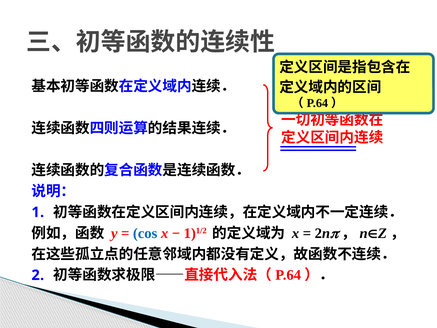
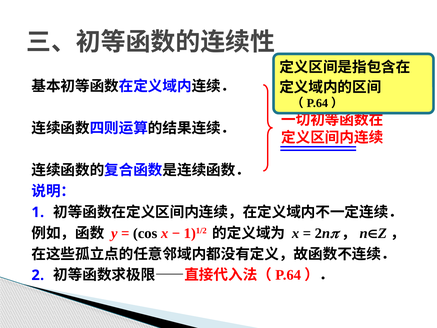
cos colour: blue -> black (145, 233)
